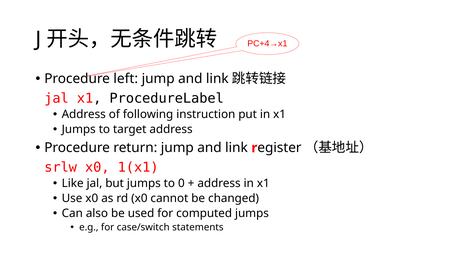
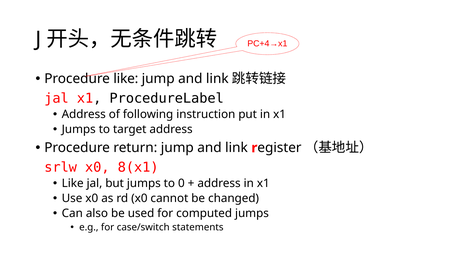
Procedure left: left -> like (126, 79)
1(x1: 1(x1 -> 8(x1 (138, 167)
